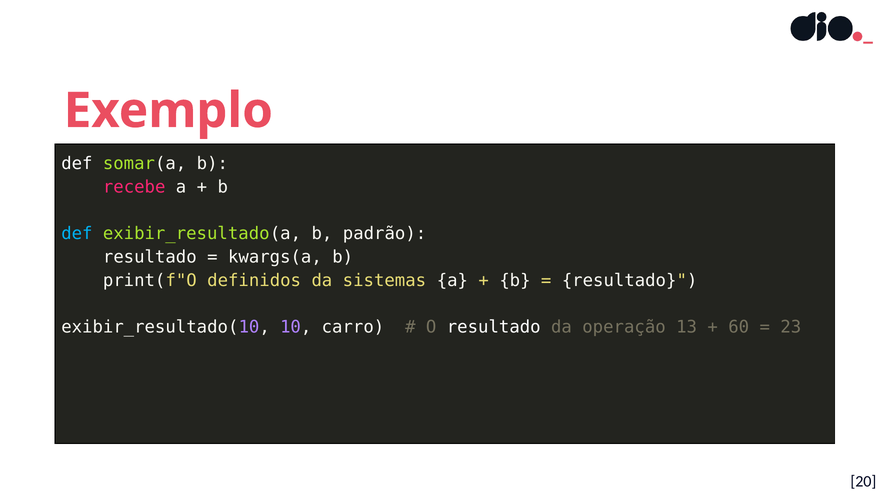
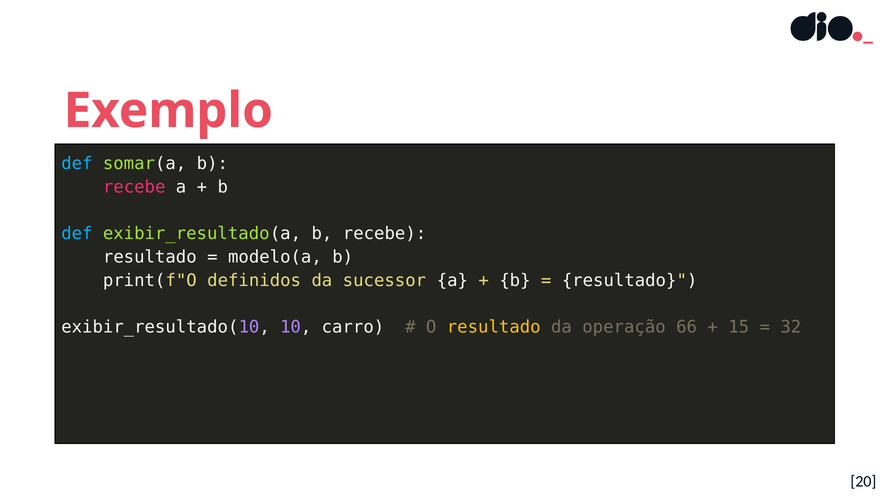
def colour: white -> light blue (77, 164)
padrão: padrão -> recebe (385, 234)
kwargs(a: kwargs(a -> modelo(a (275, 257)
sistemas: sistemas -> sucessor (384, 280)
resultado colour: white -> yellow (494, 327)
13: 13 -> 66 (687, 327)
60: 60 -> 15 (739, 327)
23: 23 -> 32 (791, 327)
